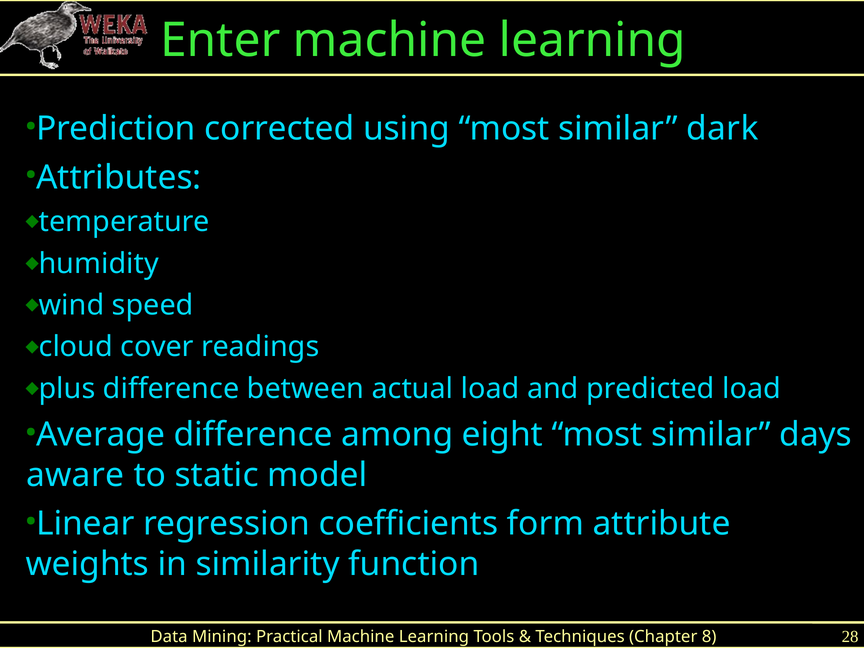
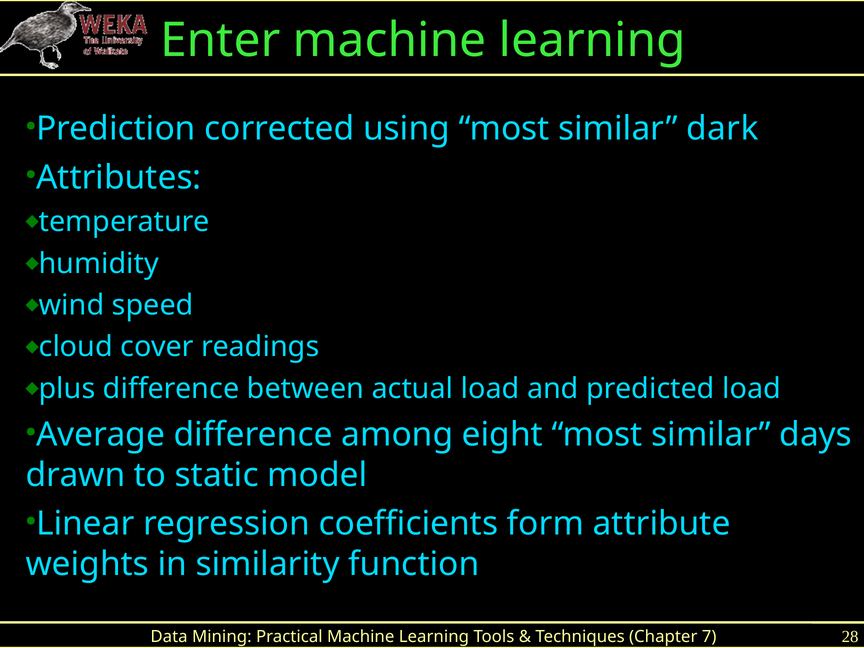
aware: aware -> drawn (75, 475)
8: 8 -> 7 (709, 637)
